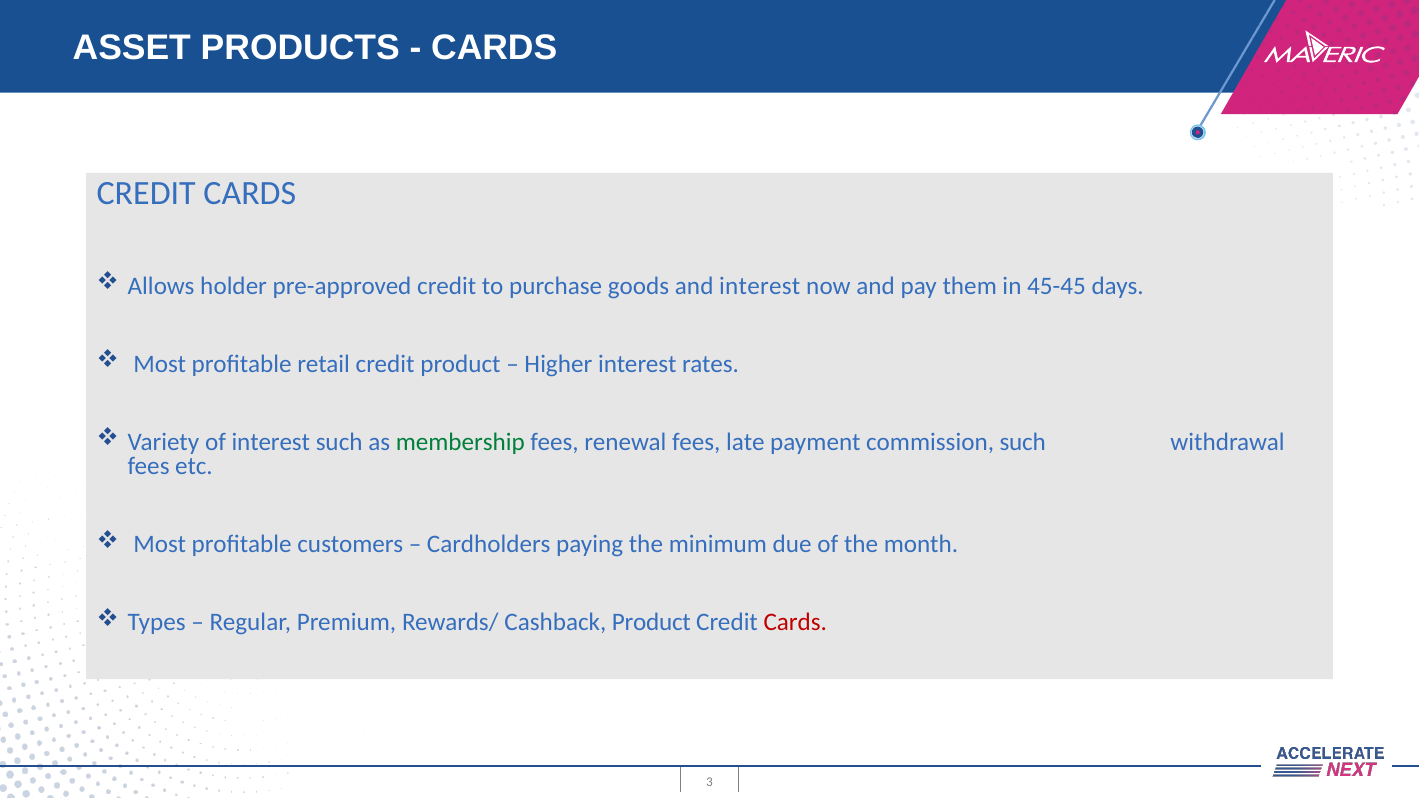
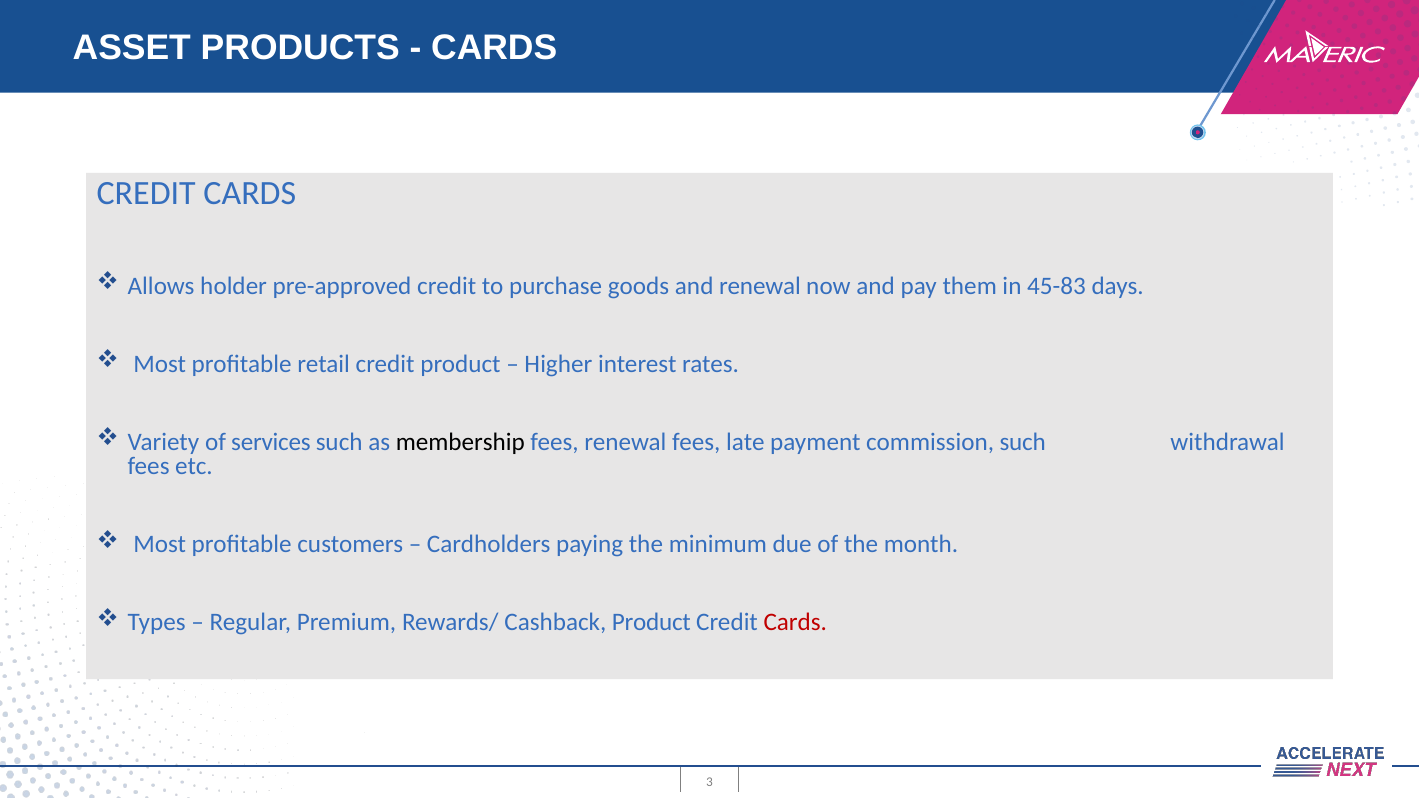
and interest: interest -> renewal (760, 286)
45-45: 45-45 -> 45-83 (1056, 286)
of interest: interest -> services (271, 442)
membership colour: green -> black (460, 442)
